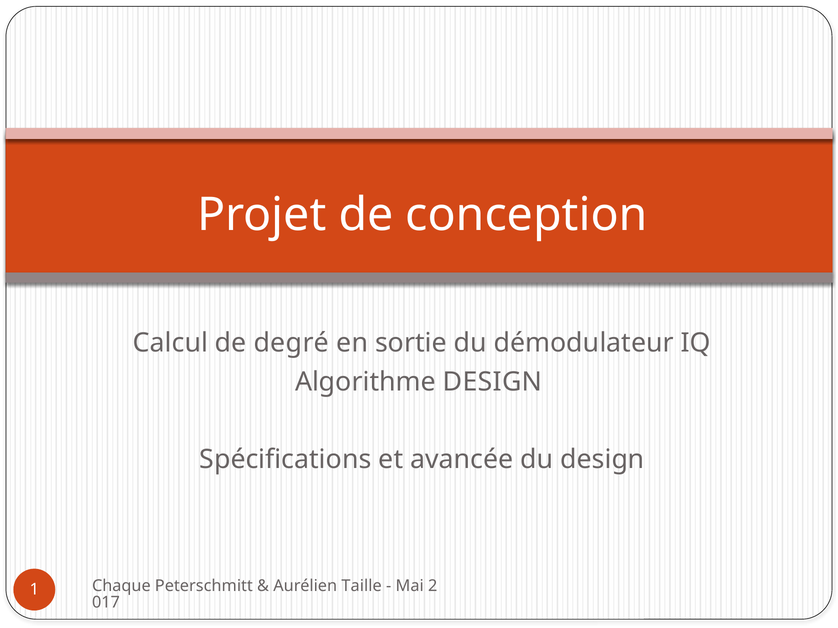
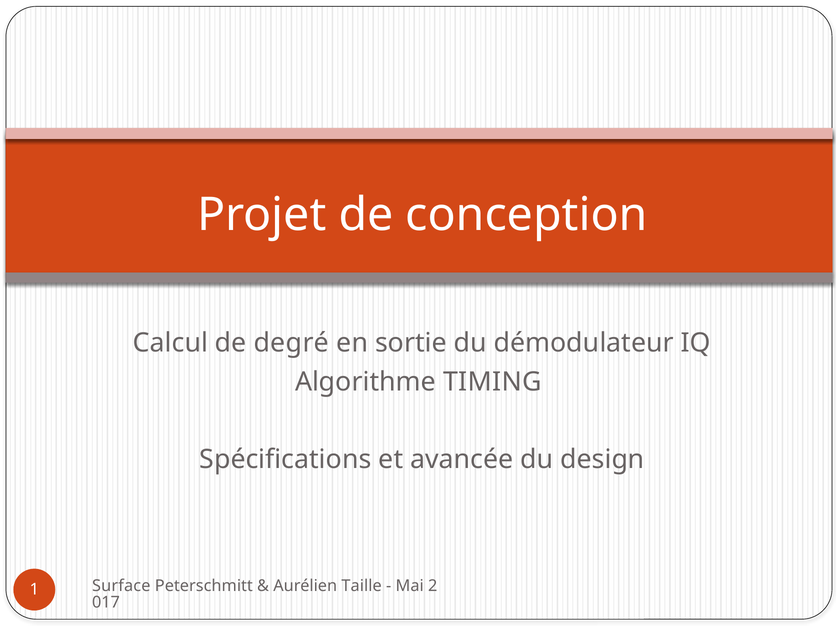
Algorithme DESIGN: DESIGN -> TIMING (493, 382)
Chaque: Chaque -> Surface (121, 586)
